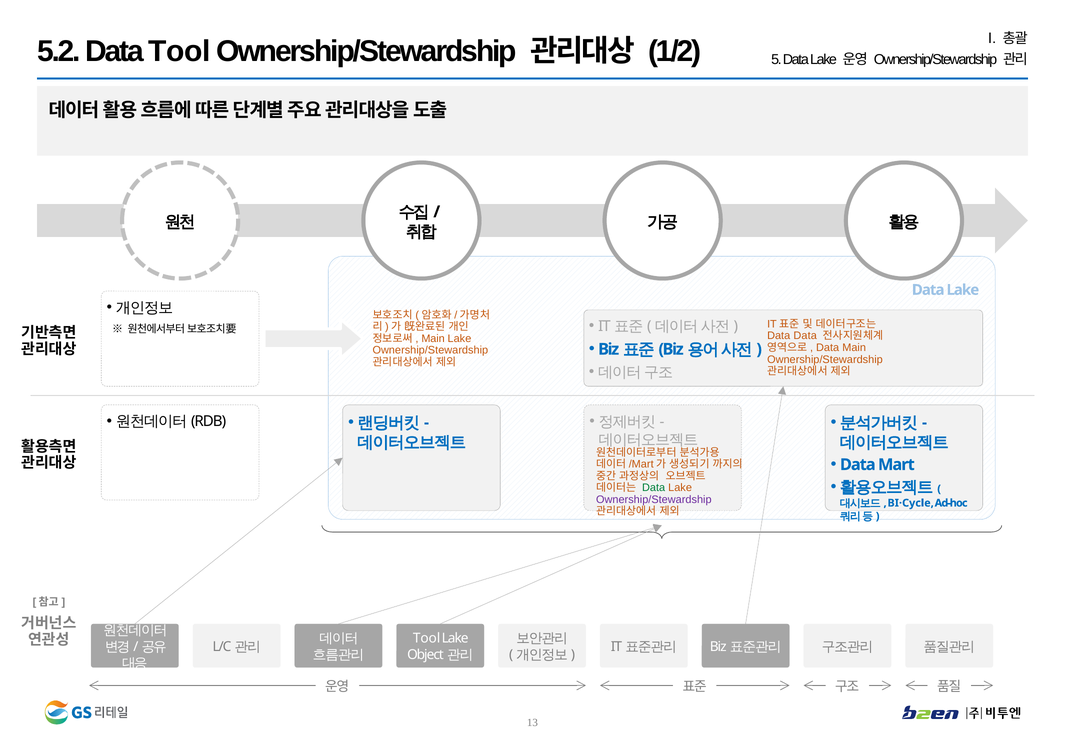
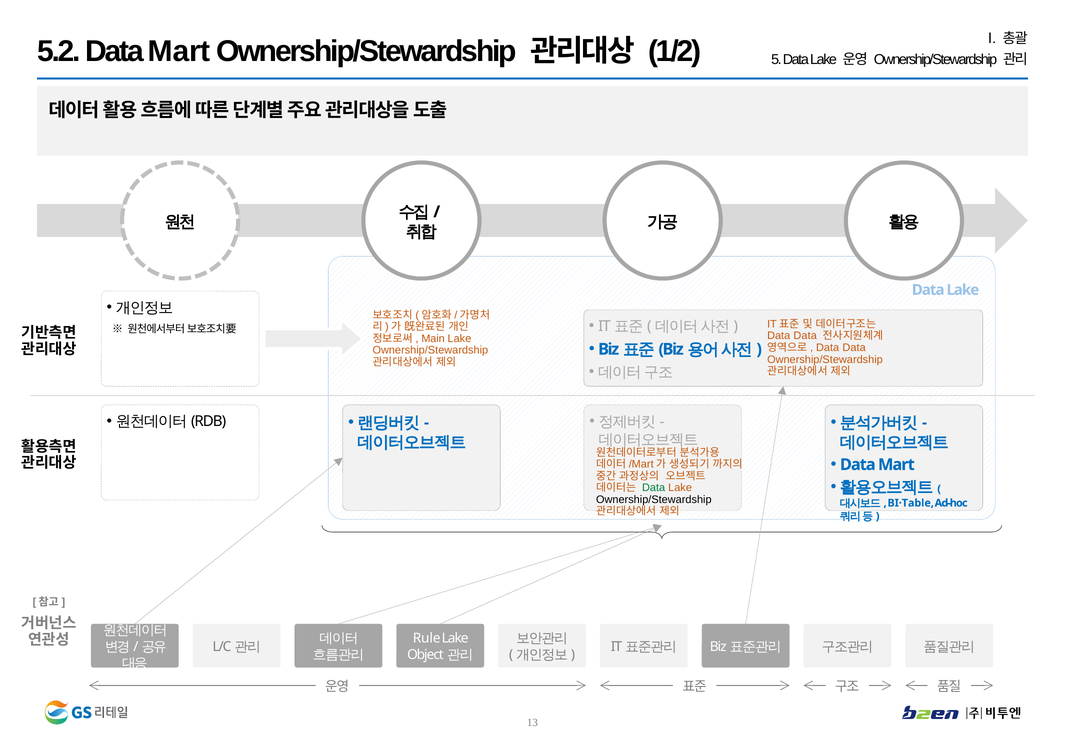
5.2 Data Tool: Tool -> Mart (179, 51)
Main: Main -> Data (854, 348)
Ownership/Stewardship colour: purple -> black (654, 500)
BI·Cycle: BI·Cycle -> BI·Table (911, 503)
Tool: Tool -> Rule (427, 639)
